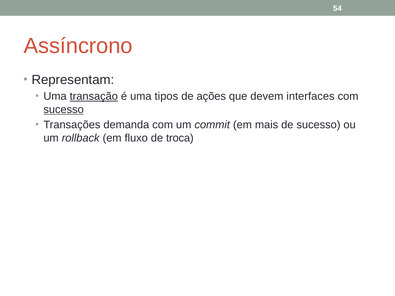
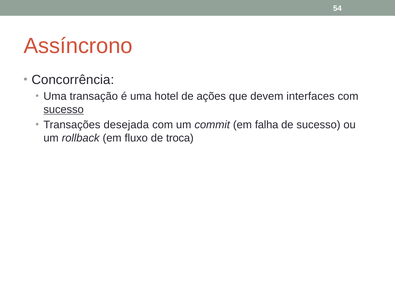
Representam: Representam -> Concorrência (73, 80)
transação underline: present -> none (94, 96)
tipos: tipos -> hotel (166, 96)
demanda: demanda -> desejada (126, 125)
mais: mais -> falha (267, 125)
